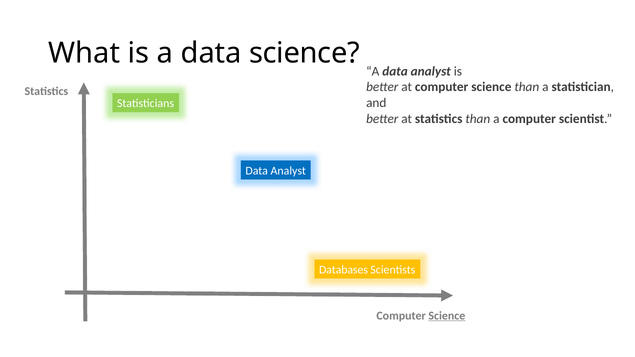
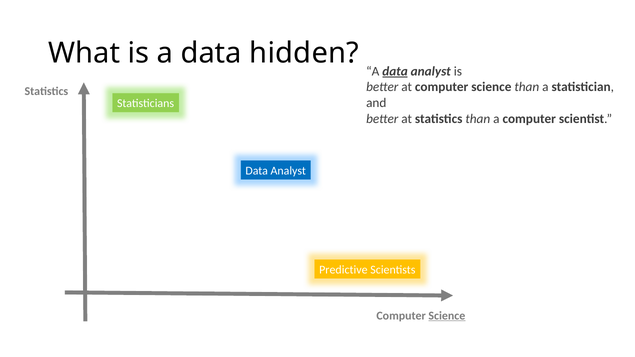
data science: science -> hidden (304, 53)
data underline: none -> present (395, 71)
Databases: Databases -> Predictive (343, 270)
